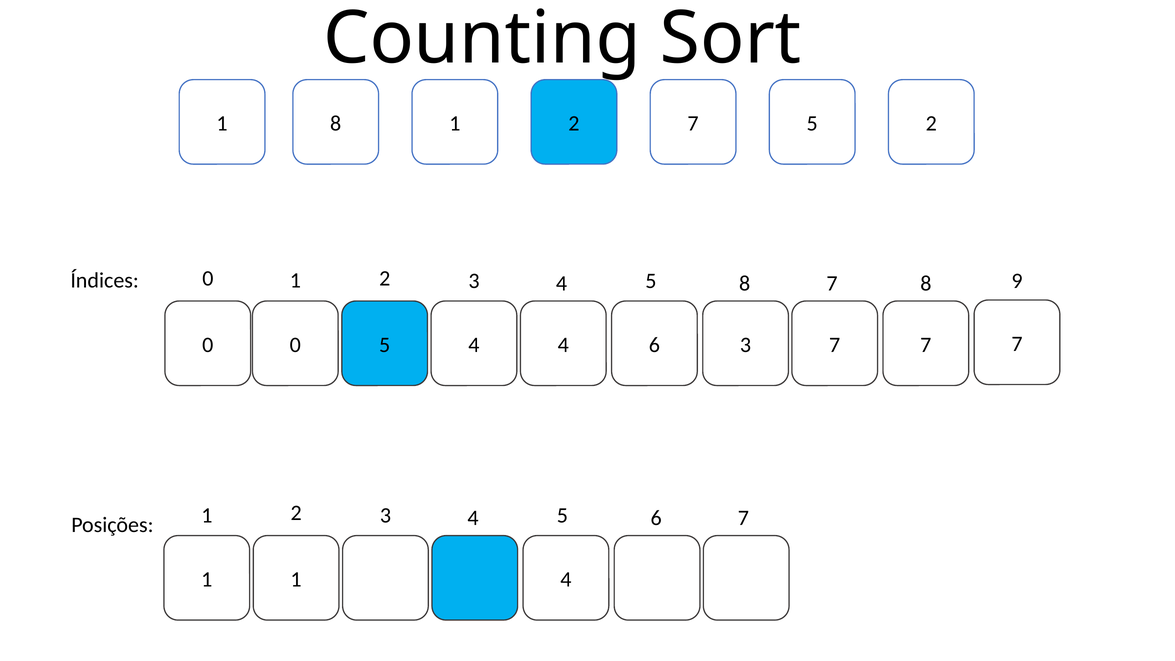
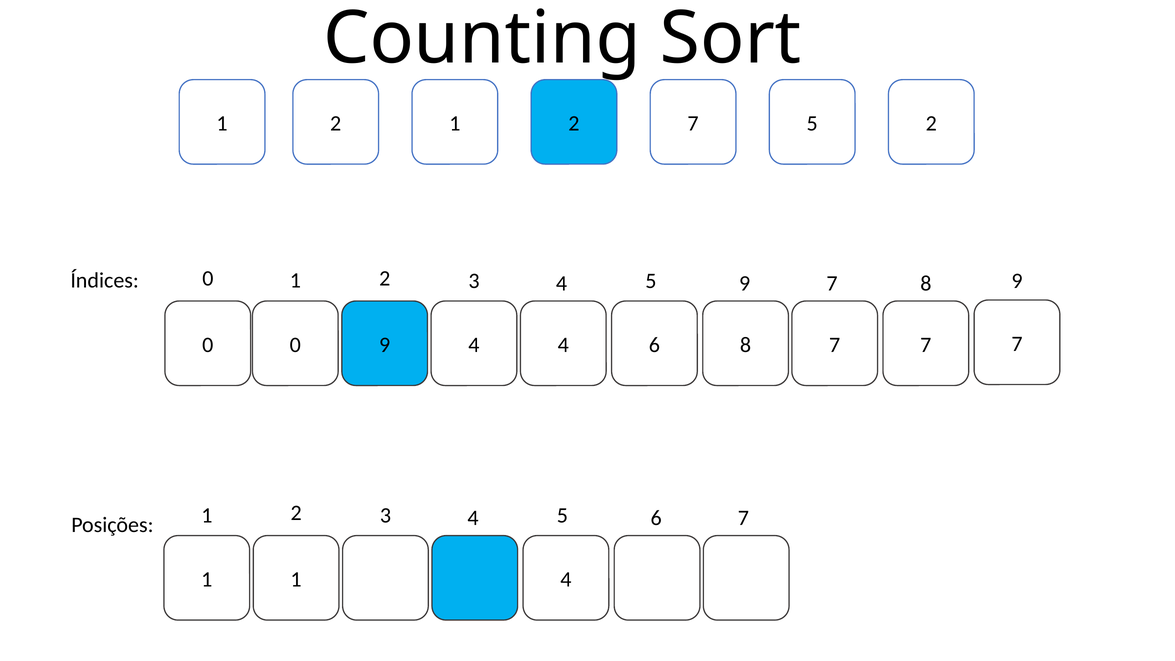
8: 8 -> 2 (336, 123)
5 8: 8 -> 9 (745, 283)
0 5: 5 -> 9 (385, 345)
6 3: 3 -> 8 (746, 345)
